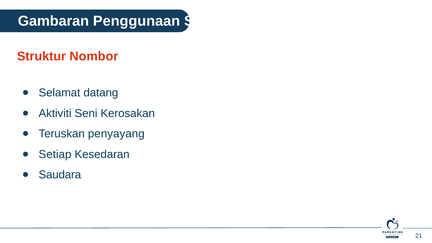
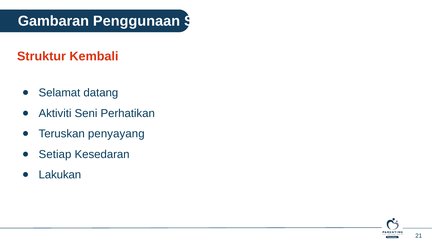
Nombor: Nombor -> Kembali (94, 57)
Kerosakan: Kerosakan -> Perhatikan (128, 113)
Saudara: Saudara -> Lakukan (60, 175)
